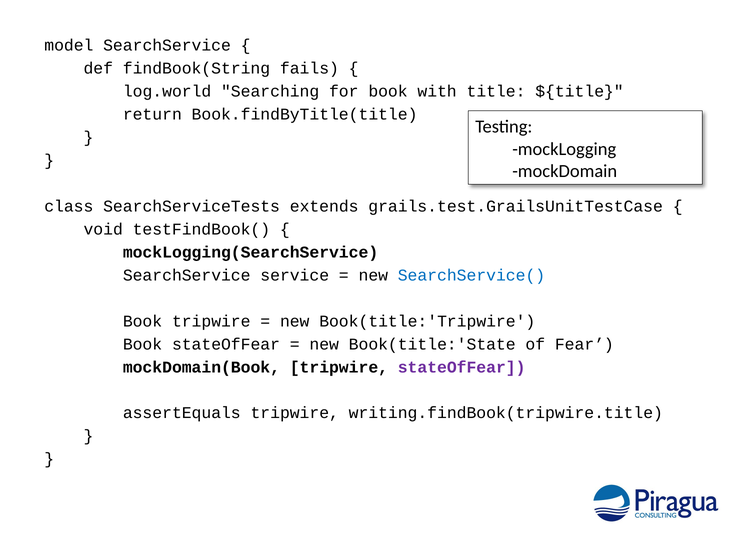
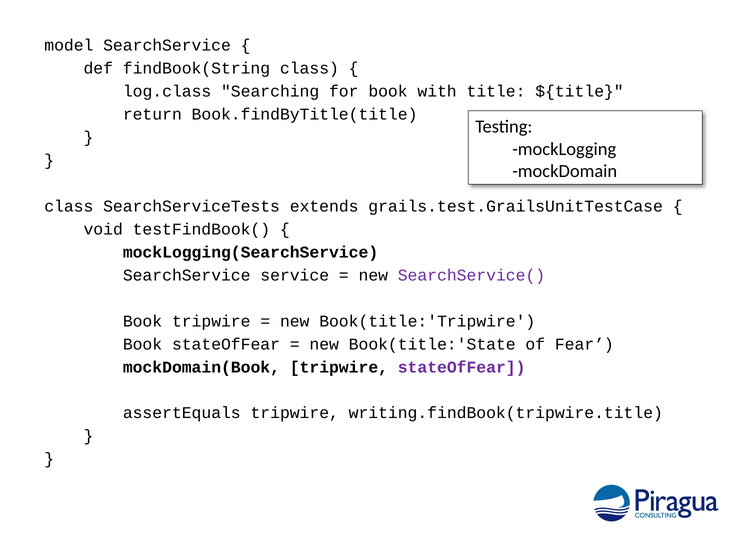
findBook(String fails: fails -> class (309, 68)
log.world: log.world -> log.class (167, 91)
SearchService( colour: blue -> purple (471, 275)
